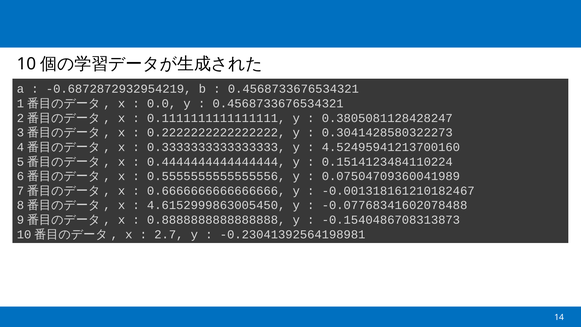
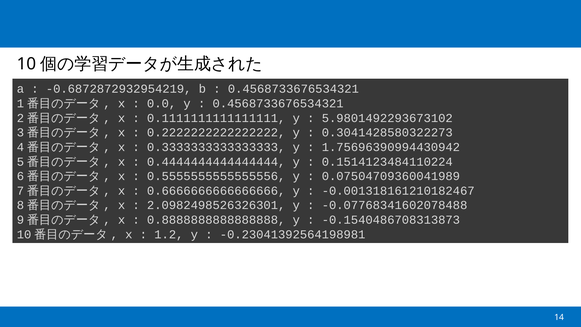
0.3805081128428247: 0.3805081128428247 -> 5.9801492293673102 (387, 118)
4.52495941213700160: 4.52495941213700160 -> 1.75696390994430942 (391, 147)
4.6152999863005450: 4.6152999863005450 -> 2.0982498526326301 (216, 205)
2.7: 2.7 -> 1.2 (169, 234)
